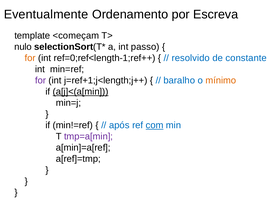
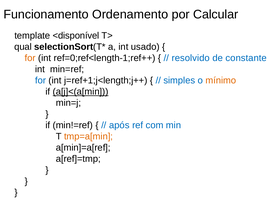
Eventualmente: Eventualmente -> Funcionamento (46, 14)
Escreva: Escreva -> Calcular (216, 14)
<começam: <começam -> <disponível (76, 36)
nulo: nulo -> qual (23, 47)
passo: passo -> usado (145, 47)
for colour: purple -> blue (41, 80)
baralho: baralho -> simples (179, 80)
com underline: present -> none (155, 125)
tmp=a[min colour: purple -> orange (88, 136)
